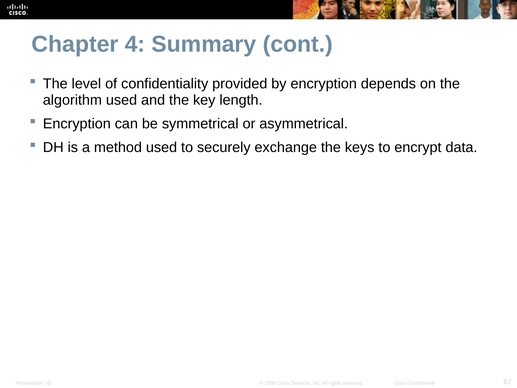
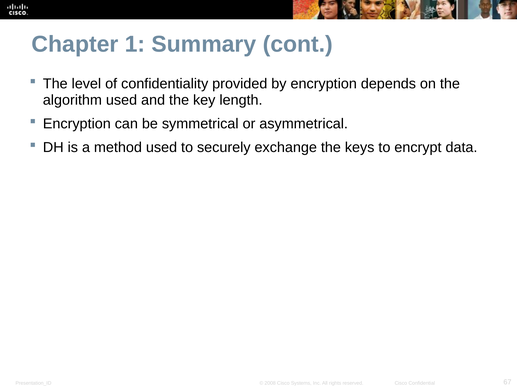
4: 4 -> 1 (135, 44)
